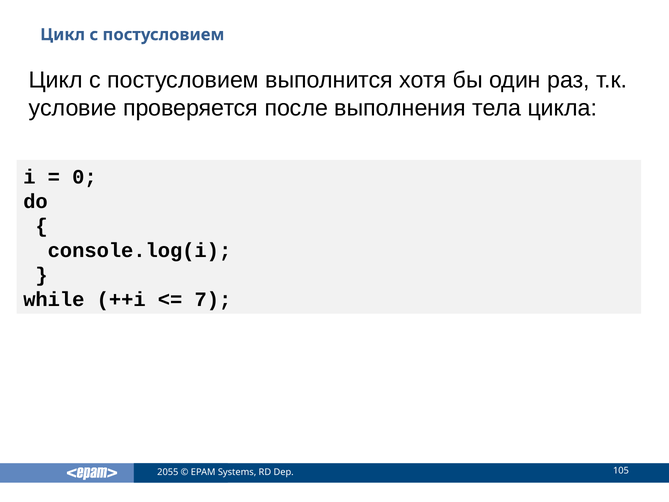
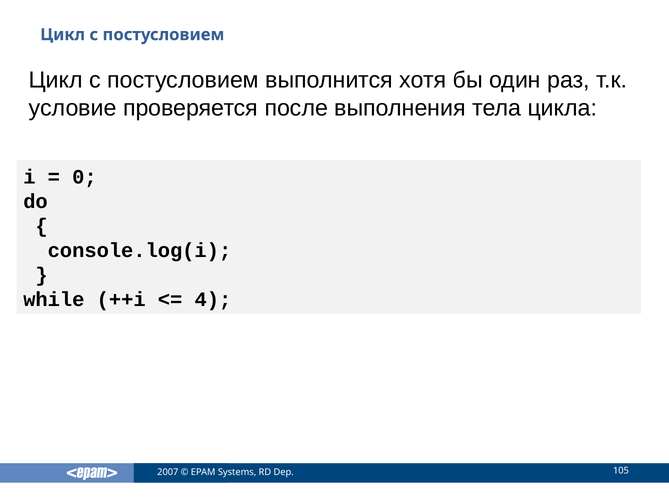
7: 7 -> 4 (213, 299)
2055: 2055 -> 2007 (168, 472)
